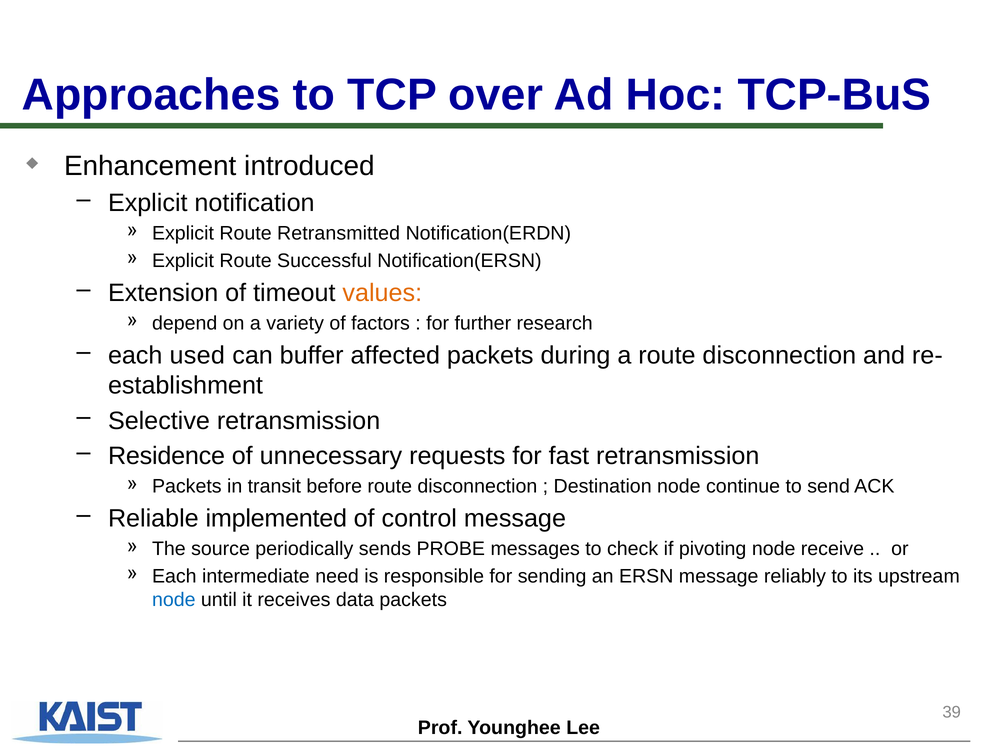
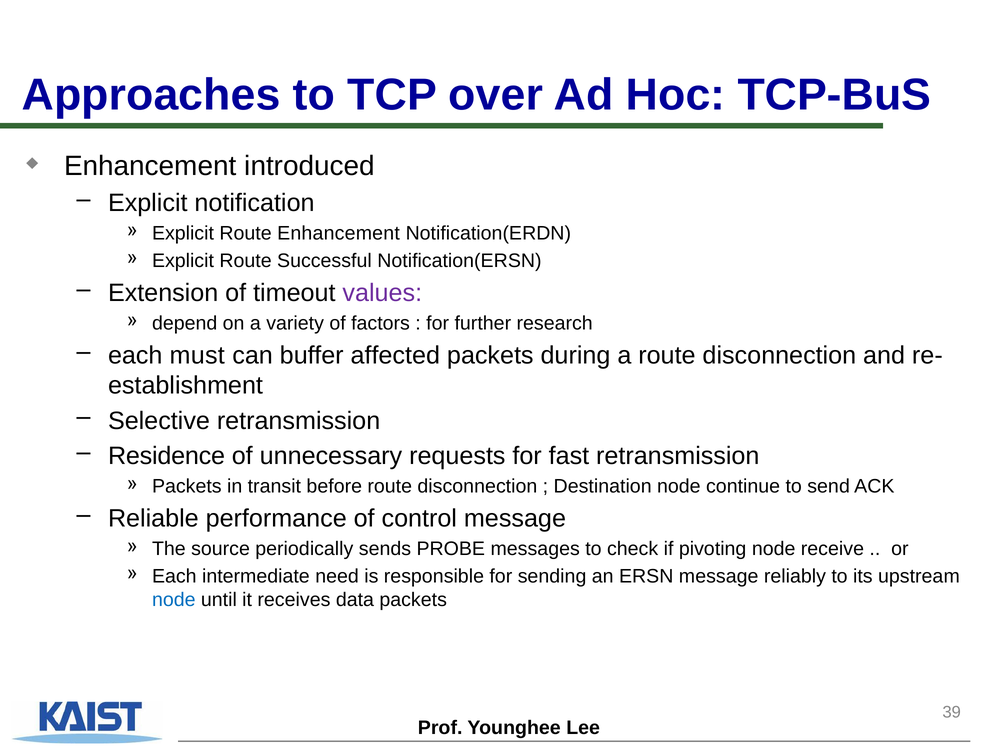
Route Retransmitted: Retransmitted -> Enhancement (338, 233)
values colour: orange -> purple (382, 293)
used: used -> must (197, 356)
implemented: implemented -> performance (276, 519)
